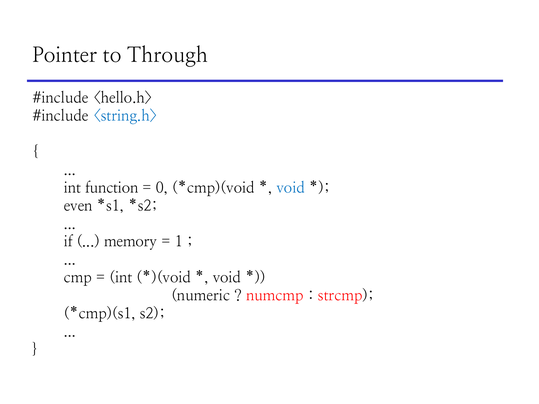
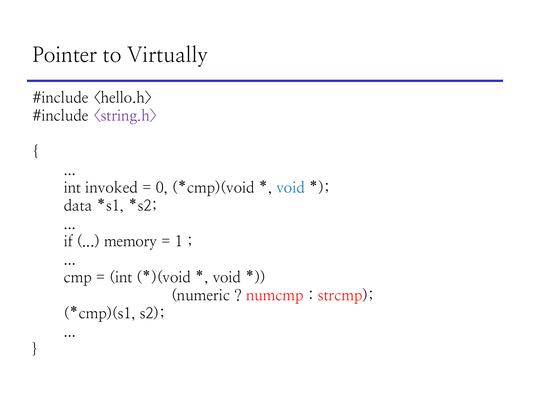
Through: Through -> Virtually (168, 55)
<string.h> colour: blue -> purple (125, 116)
function: function -> invoked (112, 188)
even: even -> data (78, 206)
